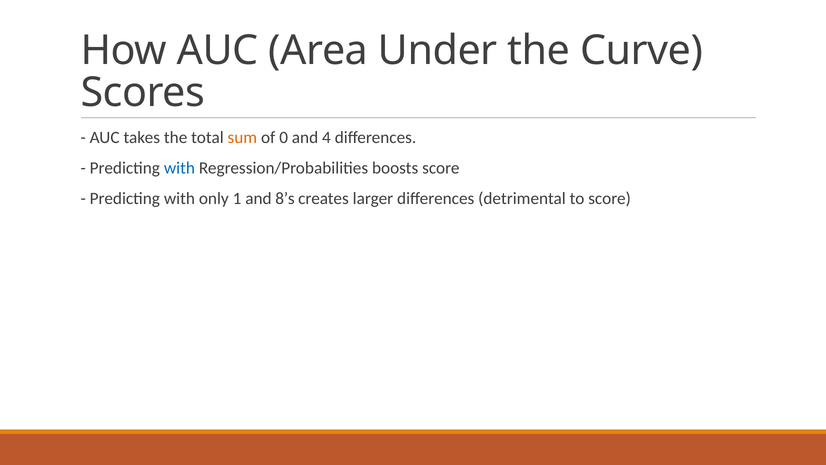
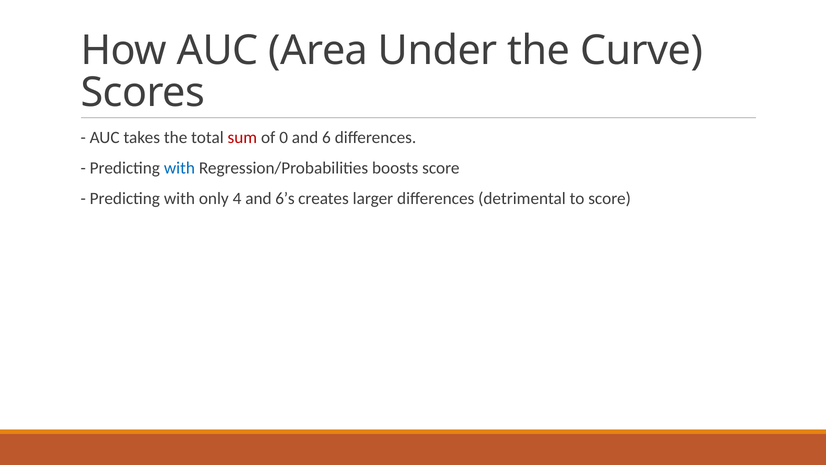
sum colour: orange -> red (242, 137)
4: 4 -> 6 (326, 137)
1: 1 -> 4 (237, 199)
8’s: 8’s -> 6’s (285, 199)
